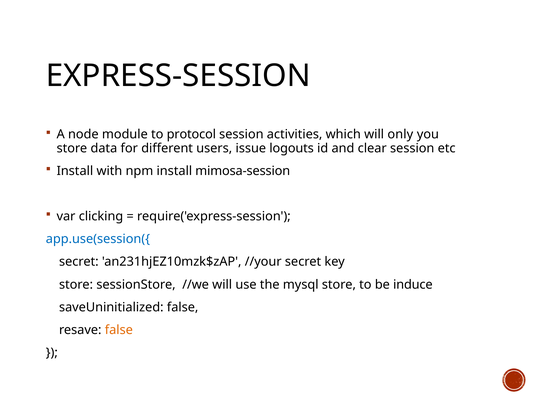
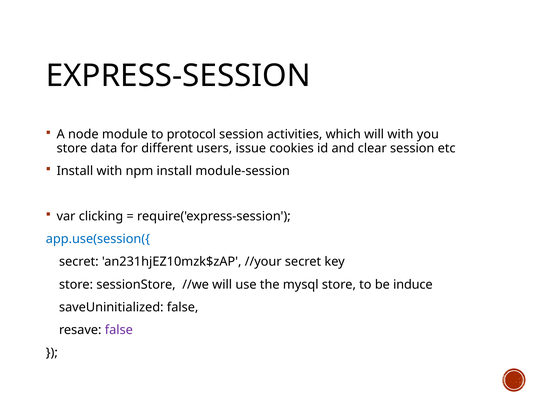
will only: only -> with (400, 135)
logouts: logouts -> cookies (292, 148)
mimosa-session: mimosa-session -> module-session (243, 171)
false colour: orange -> purple (119, 330)
